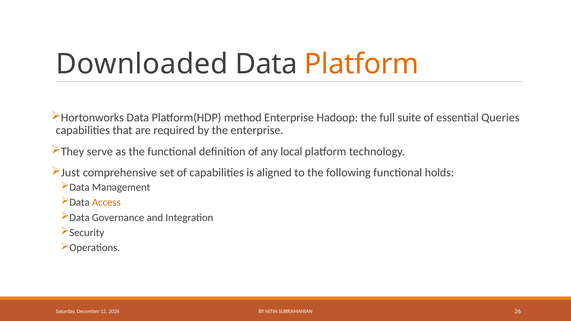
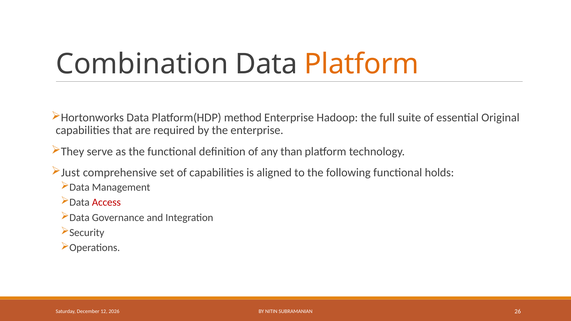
Downloaded: Downloaded -> Combination (142, 64)
Queries: Queries -> Original (500, 118)
local: local -> than (291, 152)
Access colour: orange -> red (106, 202)
